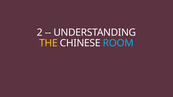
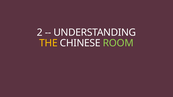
ROOM colour: light blue -> light green (118, 43)
